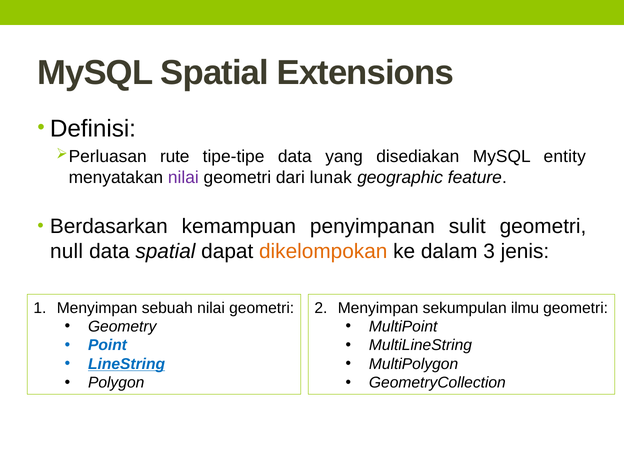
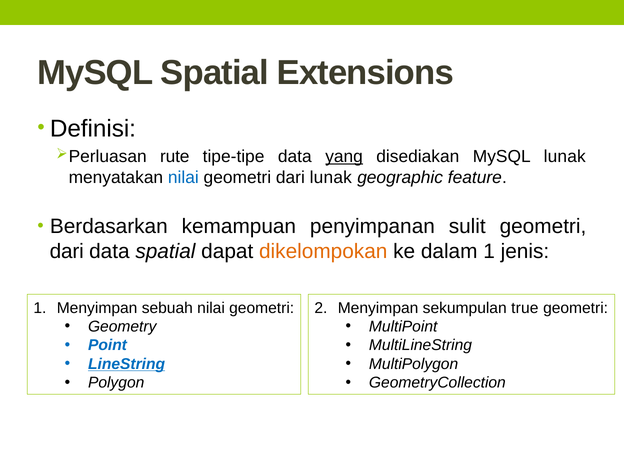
yang underline: none -> present (344, 157)
MySQL entity: entity -> lunak (565, 157)
nilai colour: purple -> blue (183, 177)
null: null -> dari (67, 251)
dalam 3: 3 -> 1 (489, 251)
ilmu: ilmu -> true (525, 308)
